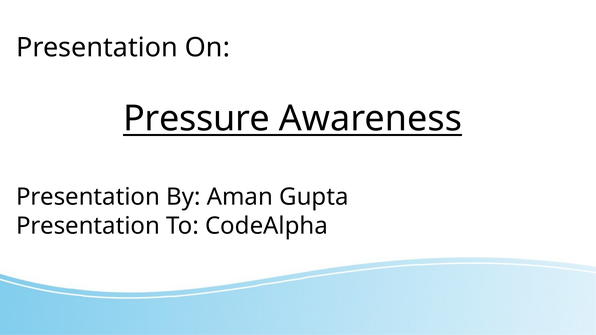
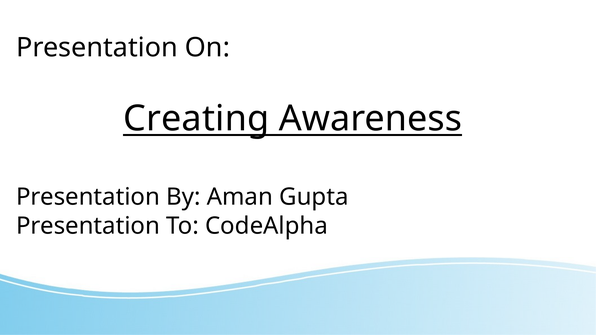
Pressure: Pressure -> Creating (196, 119)
